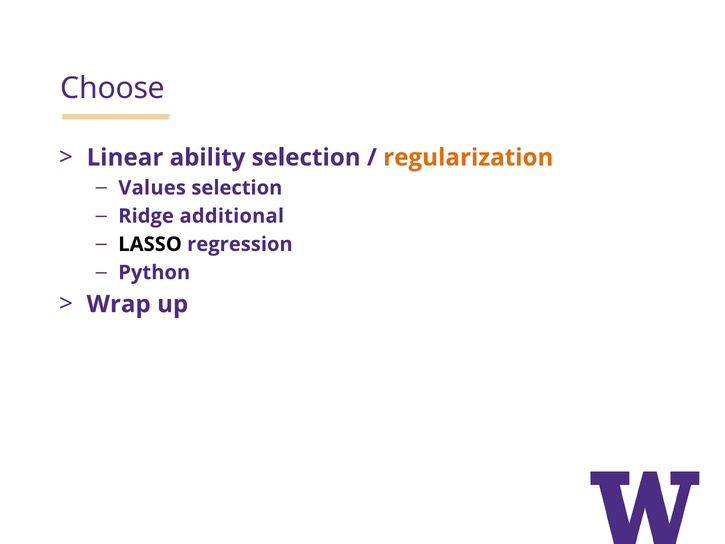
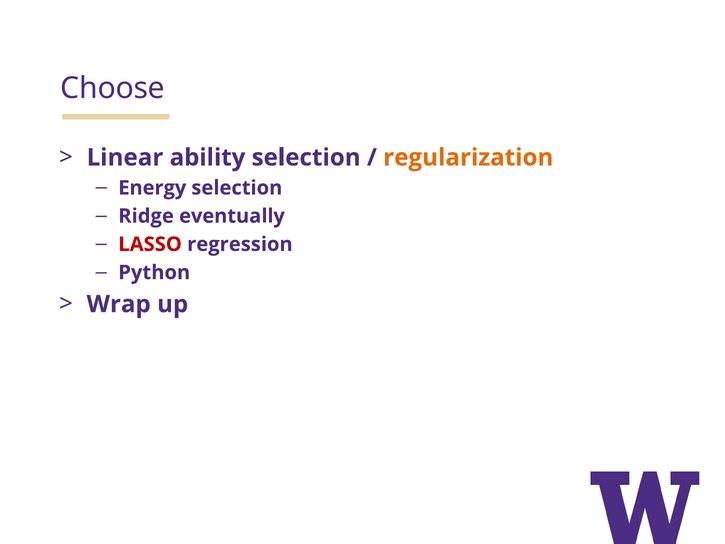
Values: Values -> Energy (152, 188)
additional: additional -> eventually (232, 216)
LASSO colour: black -> red (150, 244)
